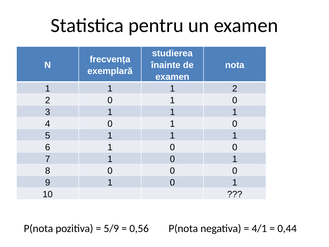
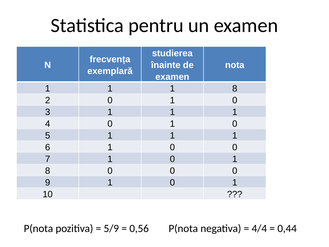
1 1 2: 2 -> 8 (235, 89)
4/1: 4/1 -> 4/4 (259, 228)
